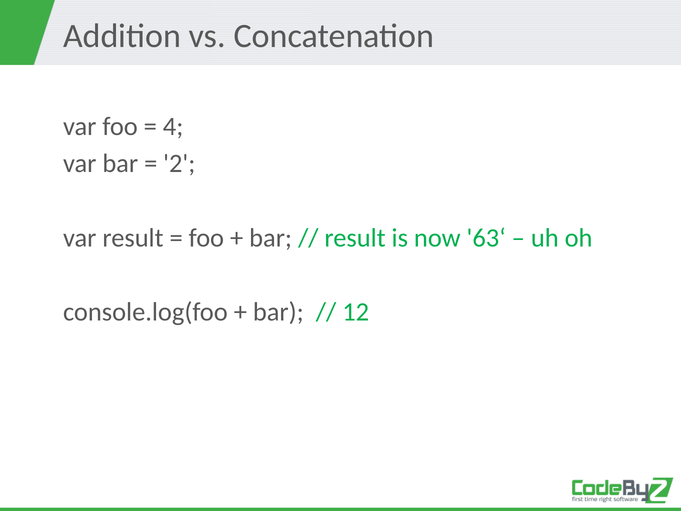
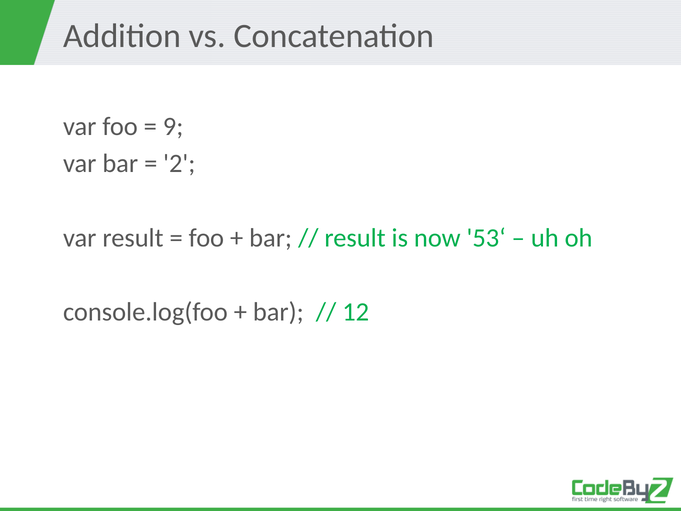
4: 4 -> 9 (173, 126)
63‘: 63‘ -> 53‘ (486, 238)
